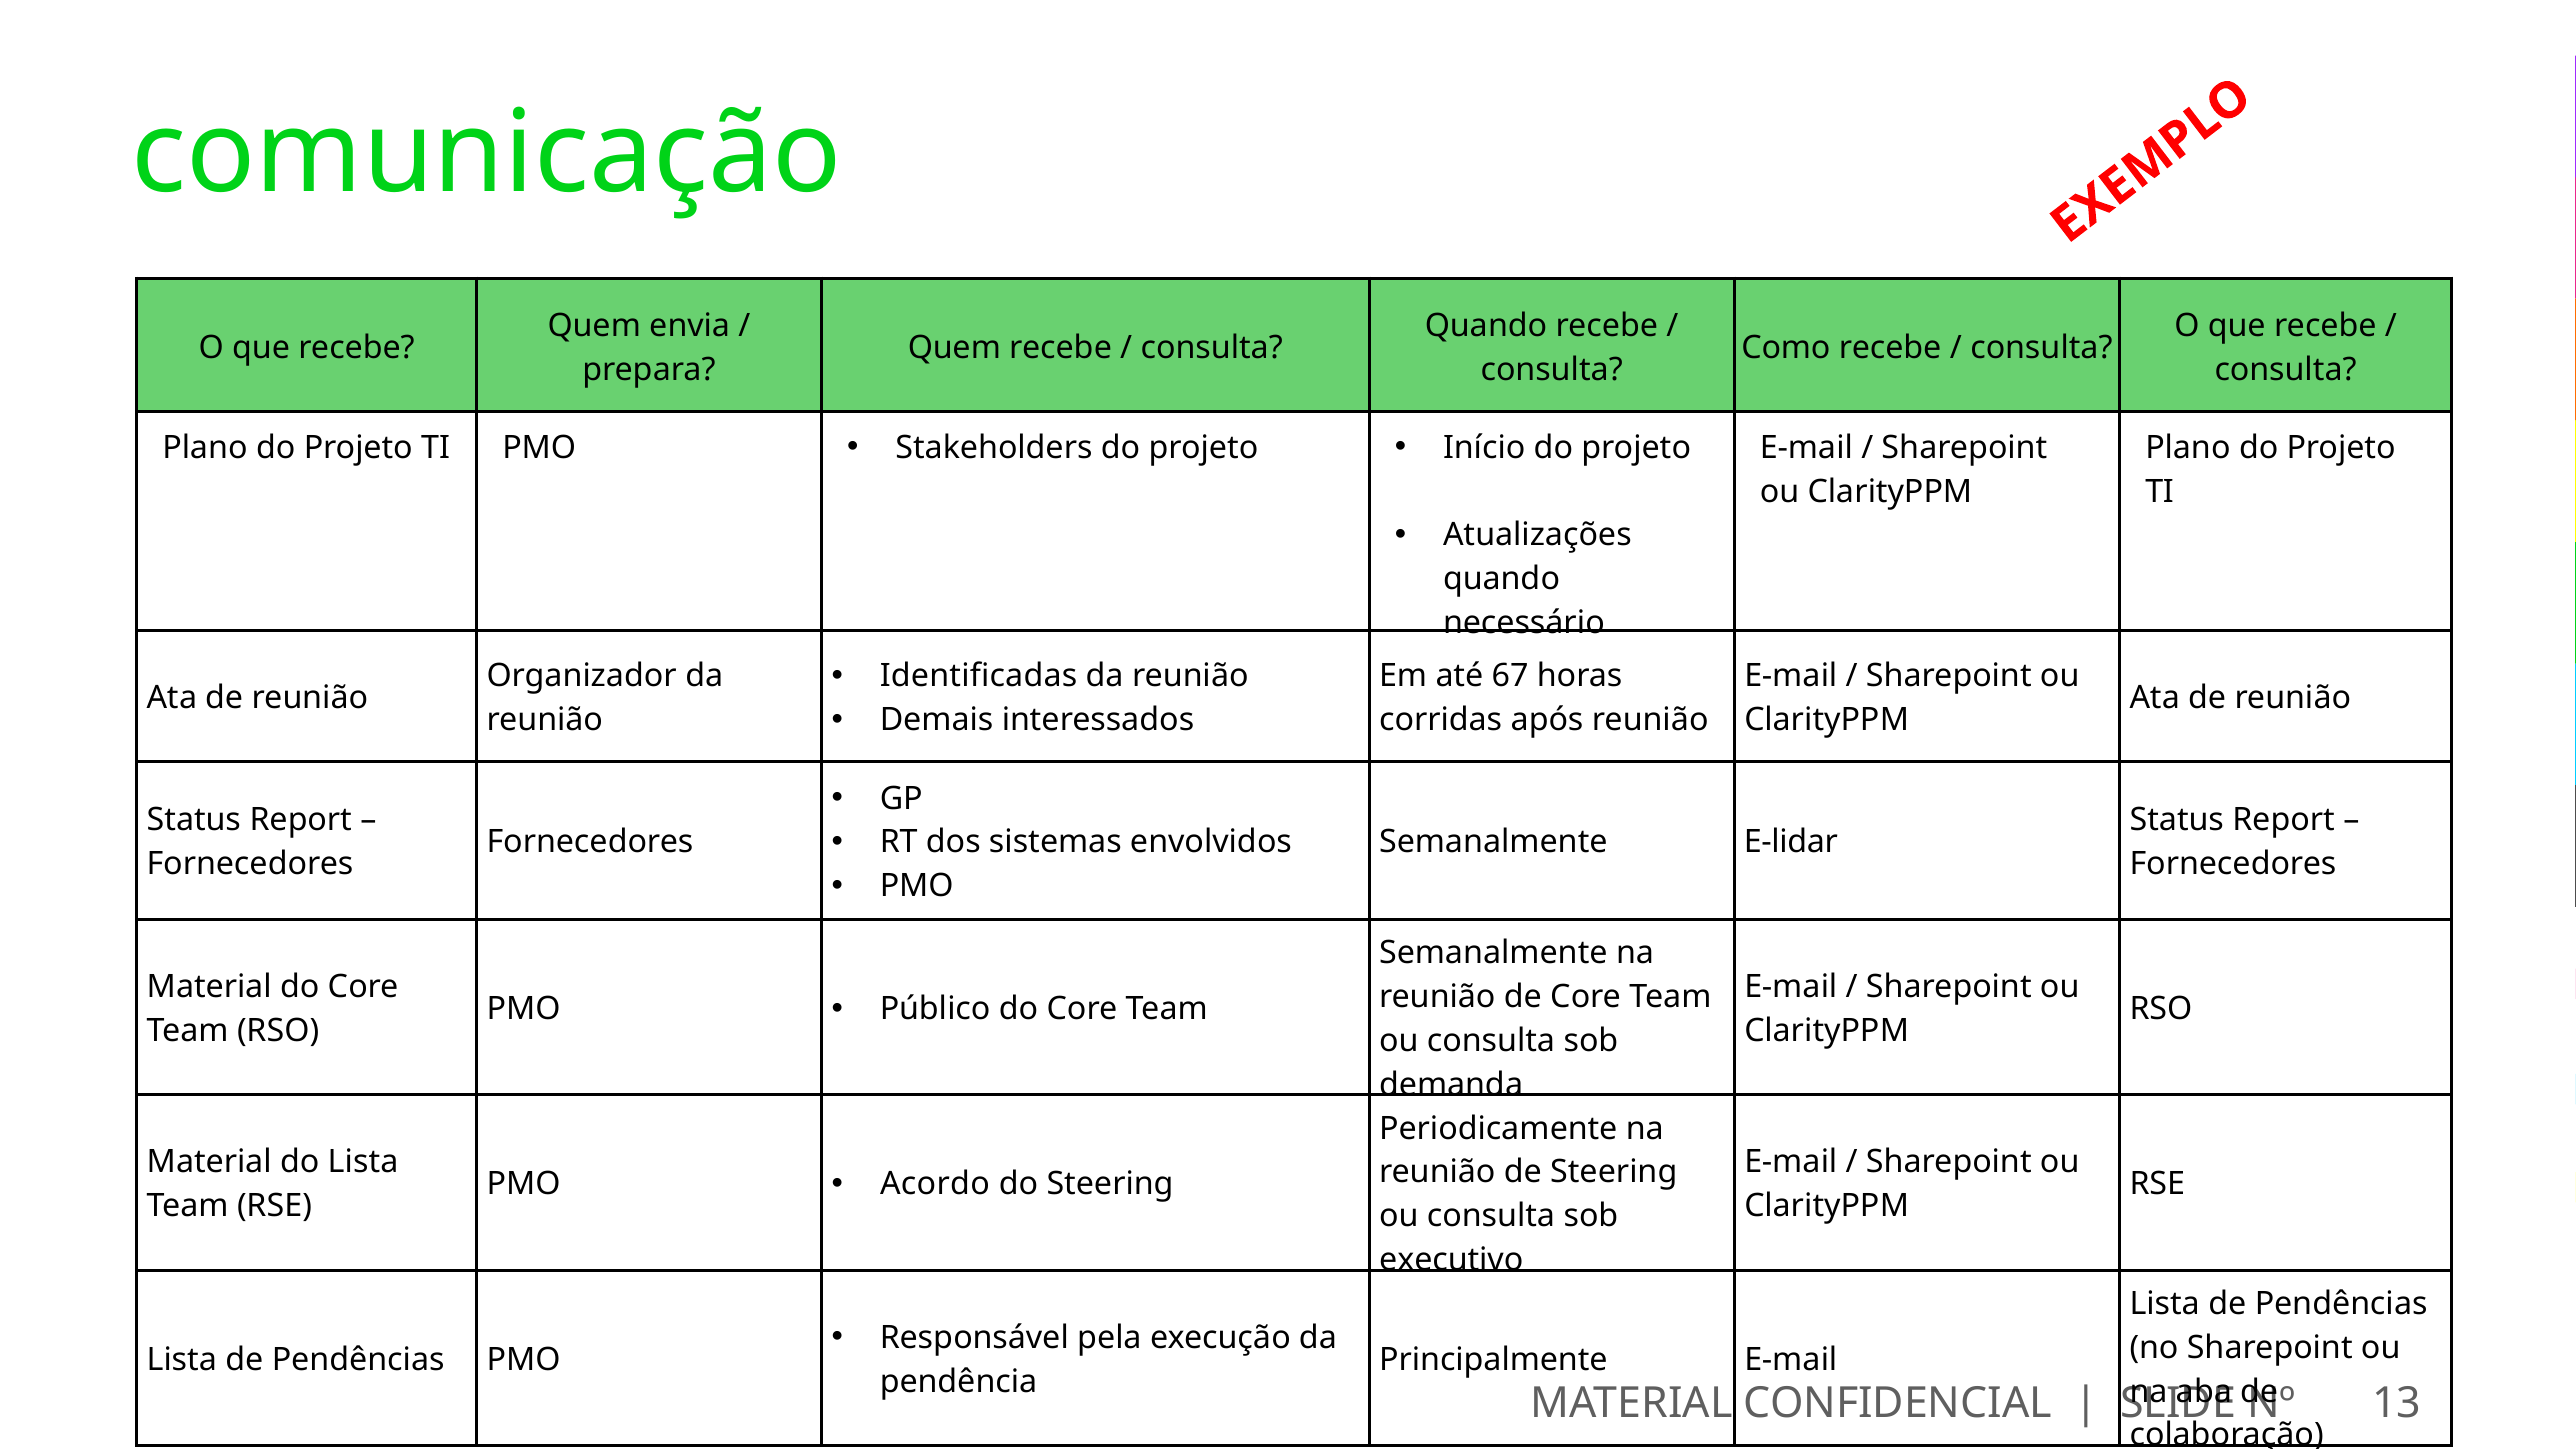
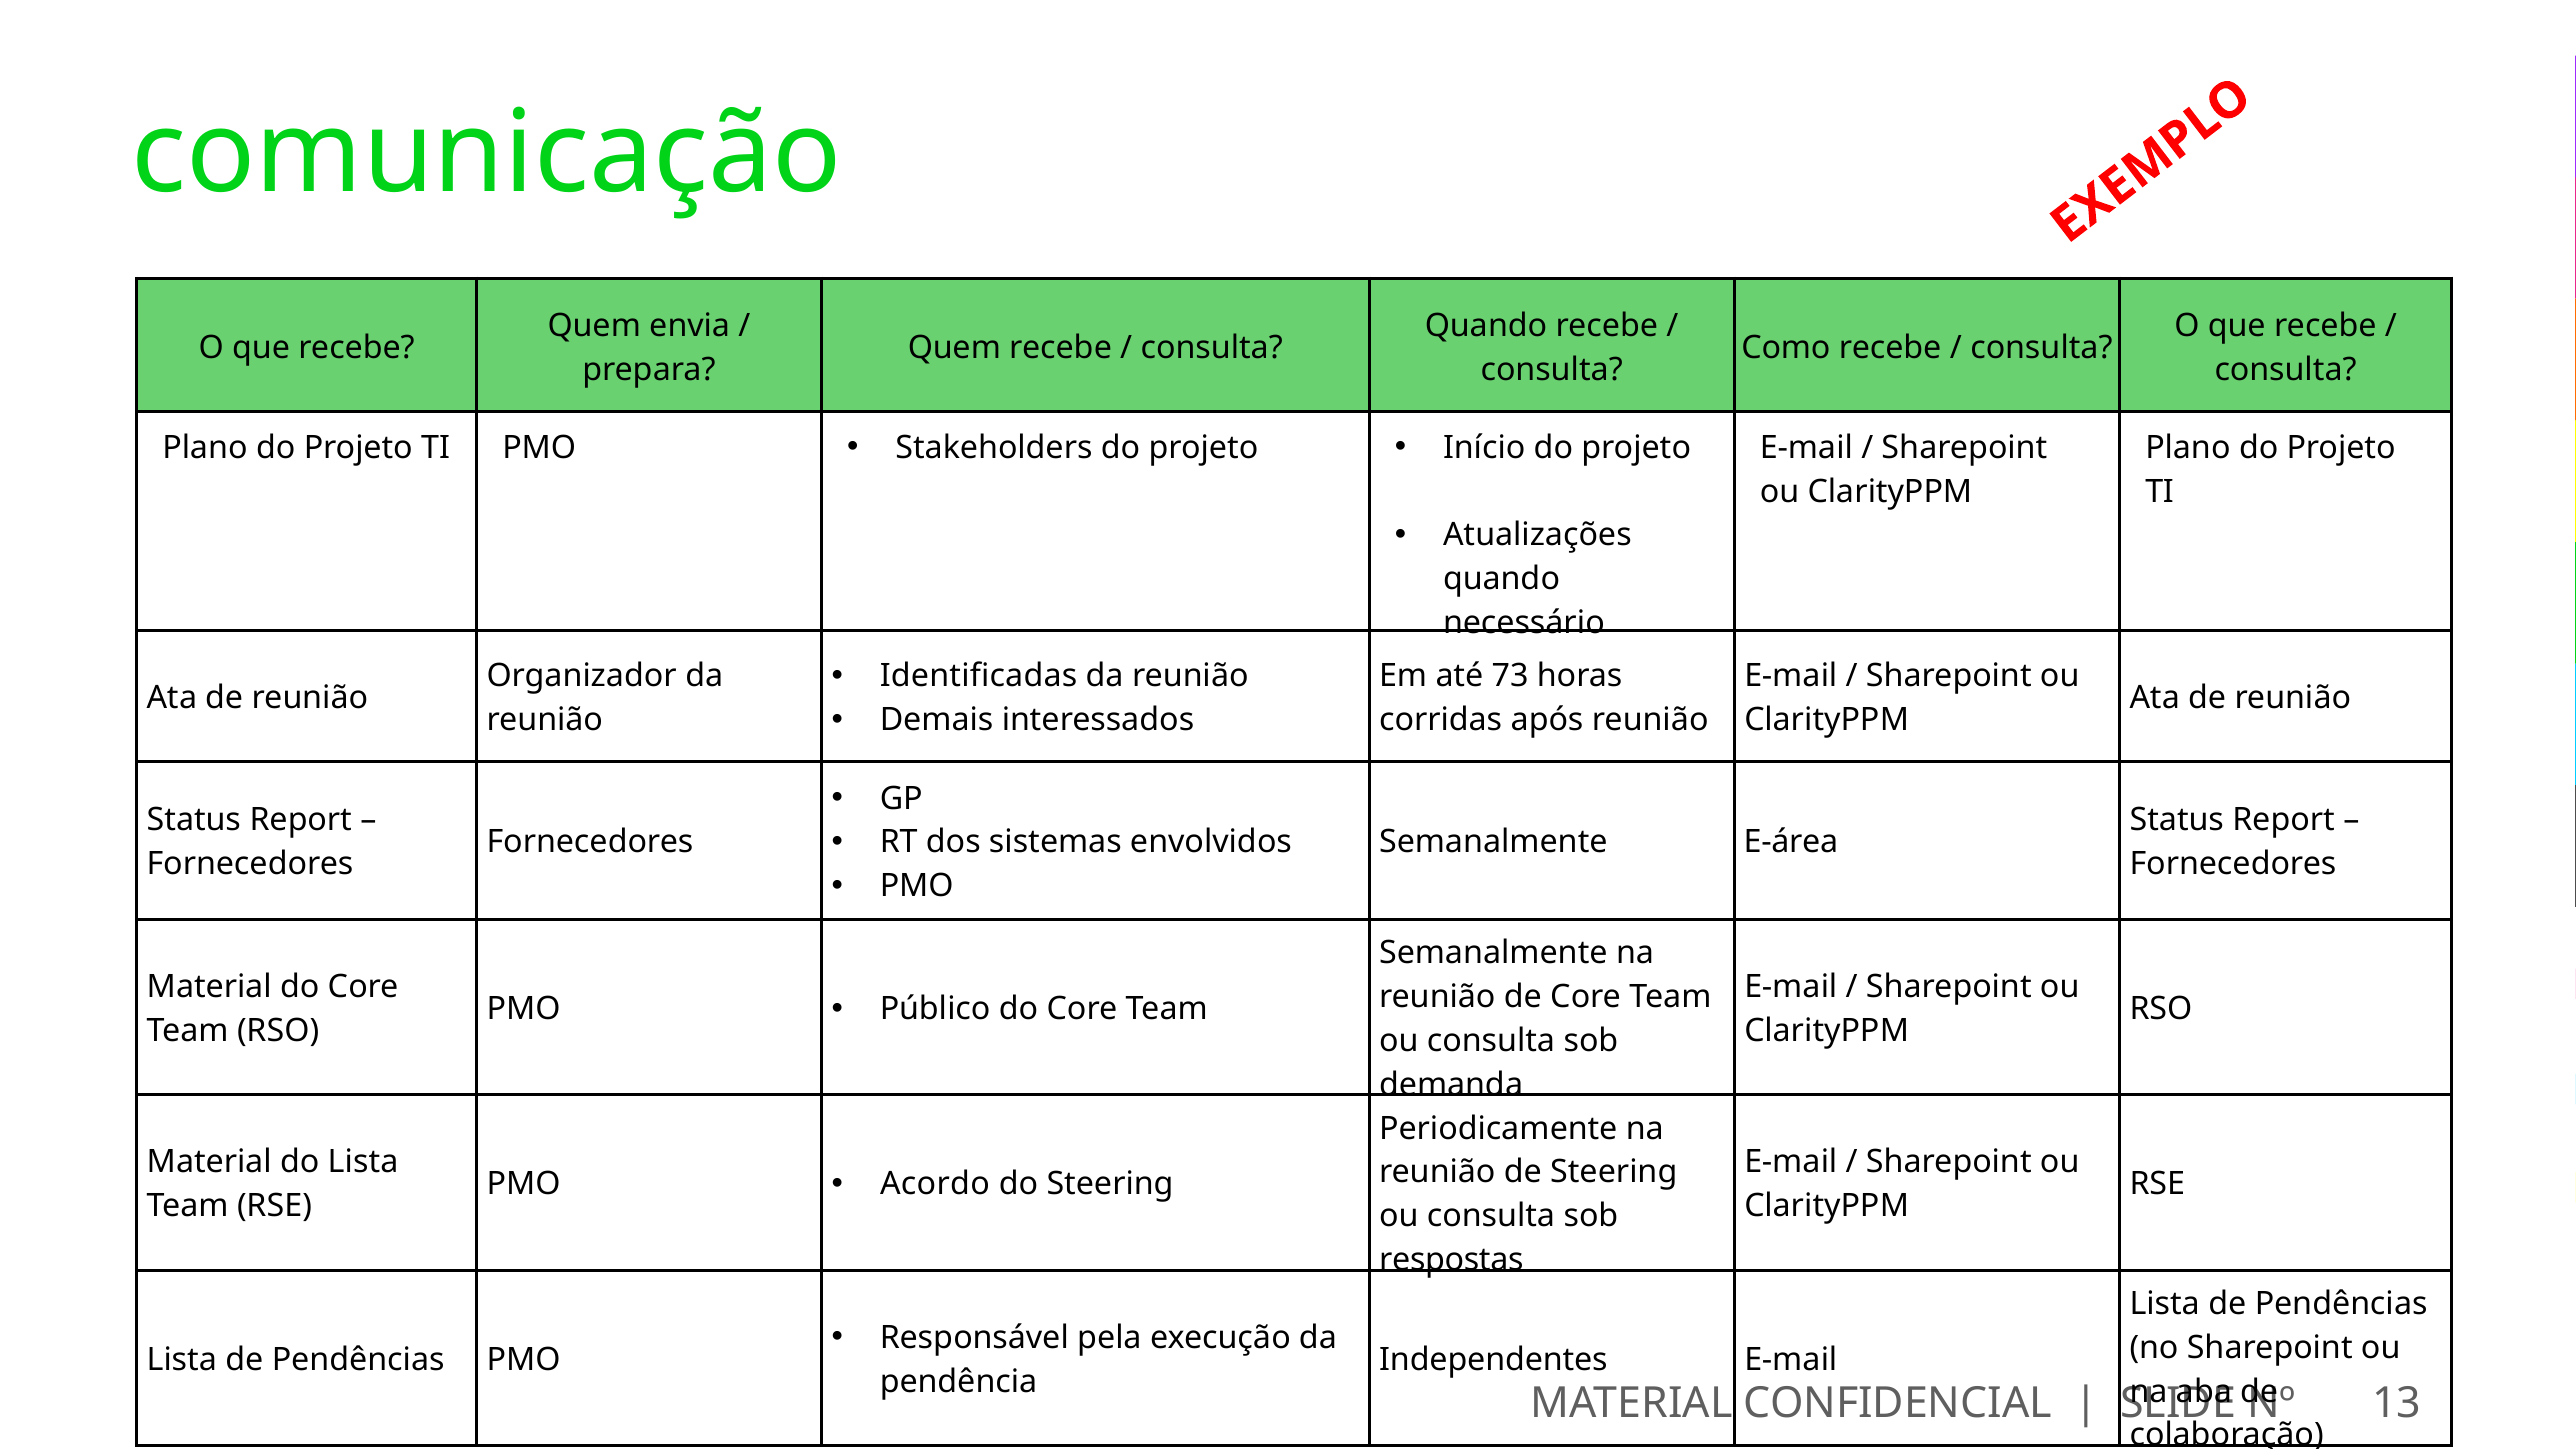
67: 67 -> 73 (1510, 676)
E-lidar: E-lidar -> E-área (1791, 842)
executivo: executivo -> respostas (1451, 1260)
Principalmente: Principalmente -> Independentes (1493, 1360)
